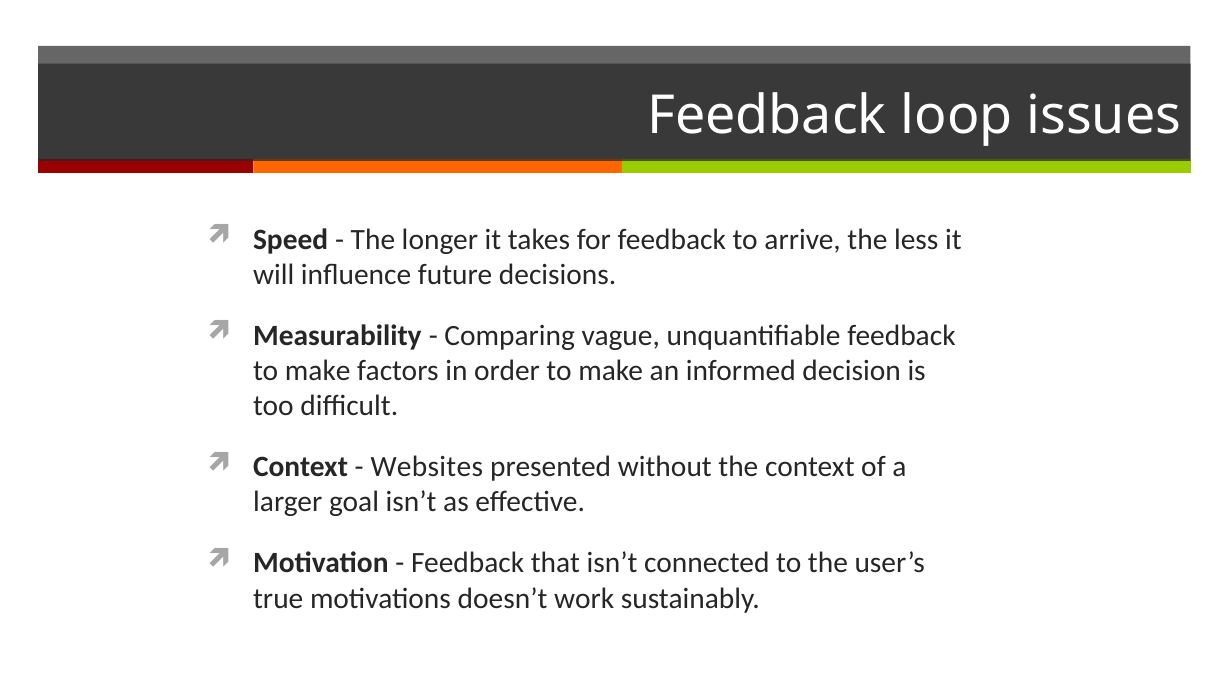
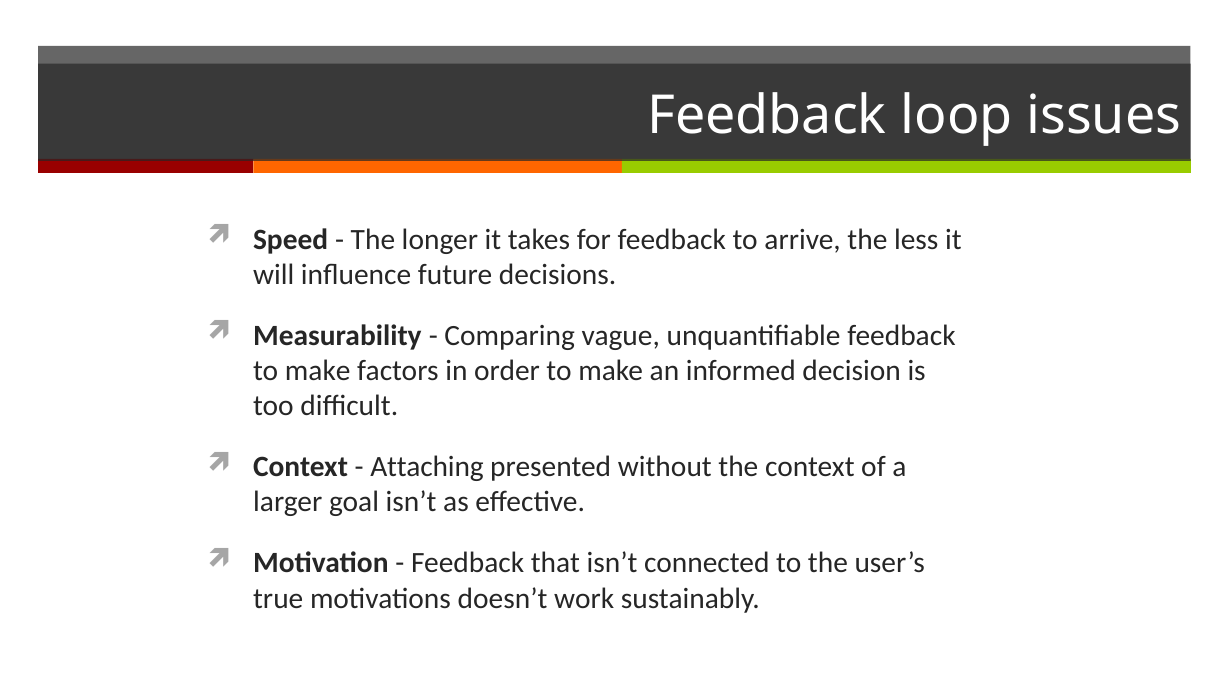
Websites: Websites -> Attaching (427, 467)
